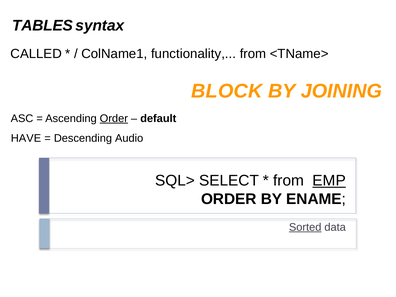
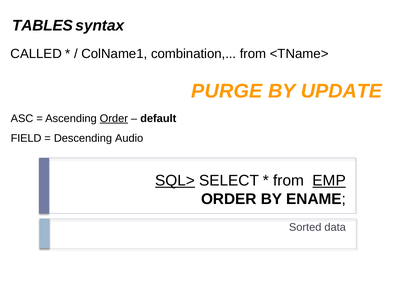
functionality: functionality -> combination (194, 54)
BLOCK: BLOCK -> PURGE (227, 91)
JOINING: JOINING -> UPDATE (341, 91)
HAVE: HAVE -> FIELD (26, 138)
SQL> underline: none -> present (175, 181)
Sorted underline: present -> none (305, 227)
